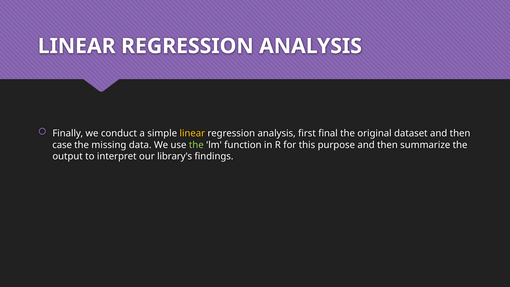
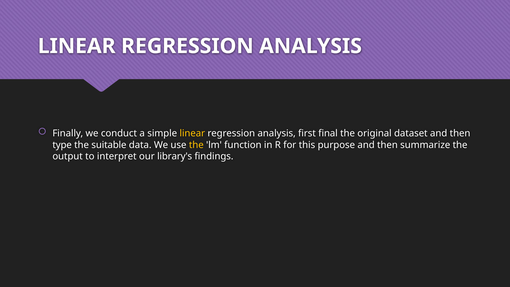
case: case -> type (62, 145)
missing: missing -> suitable (109, 145)
the colour: light green -> yellow (196, 145)
